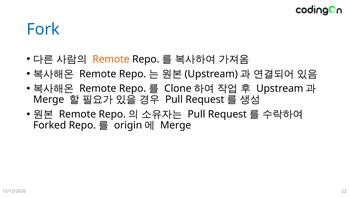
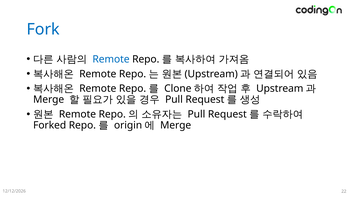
Remote colour: orange -> blue (111, 59)
